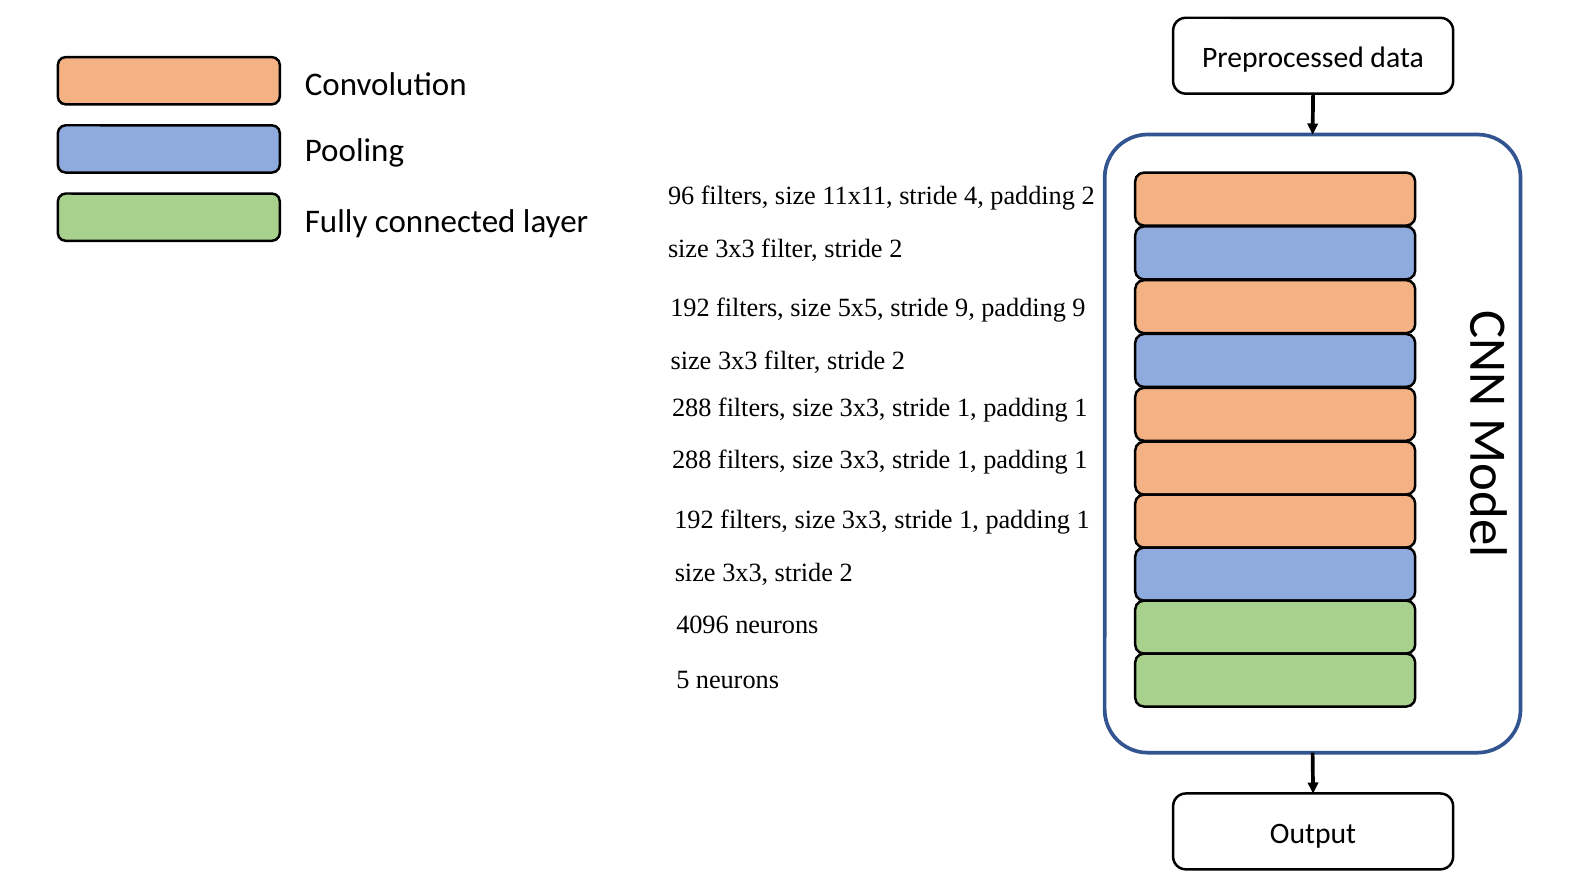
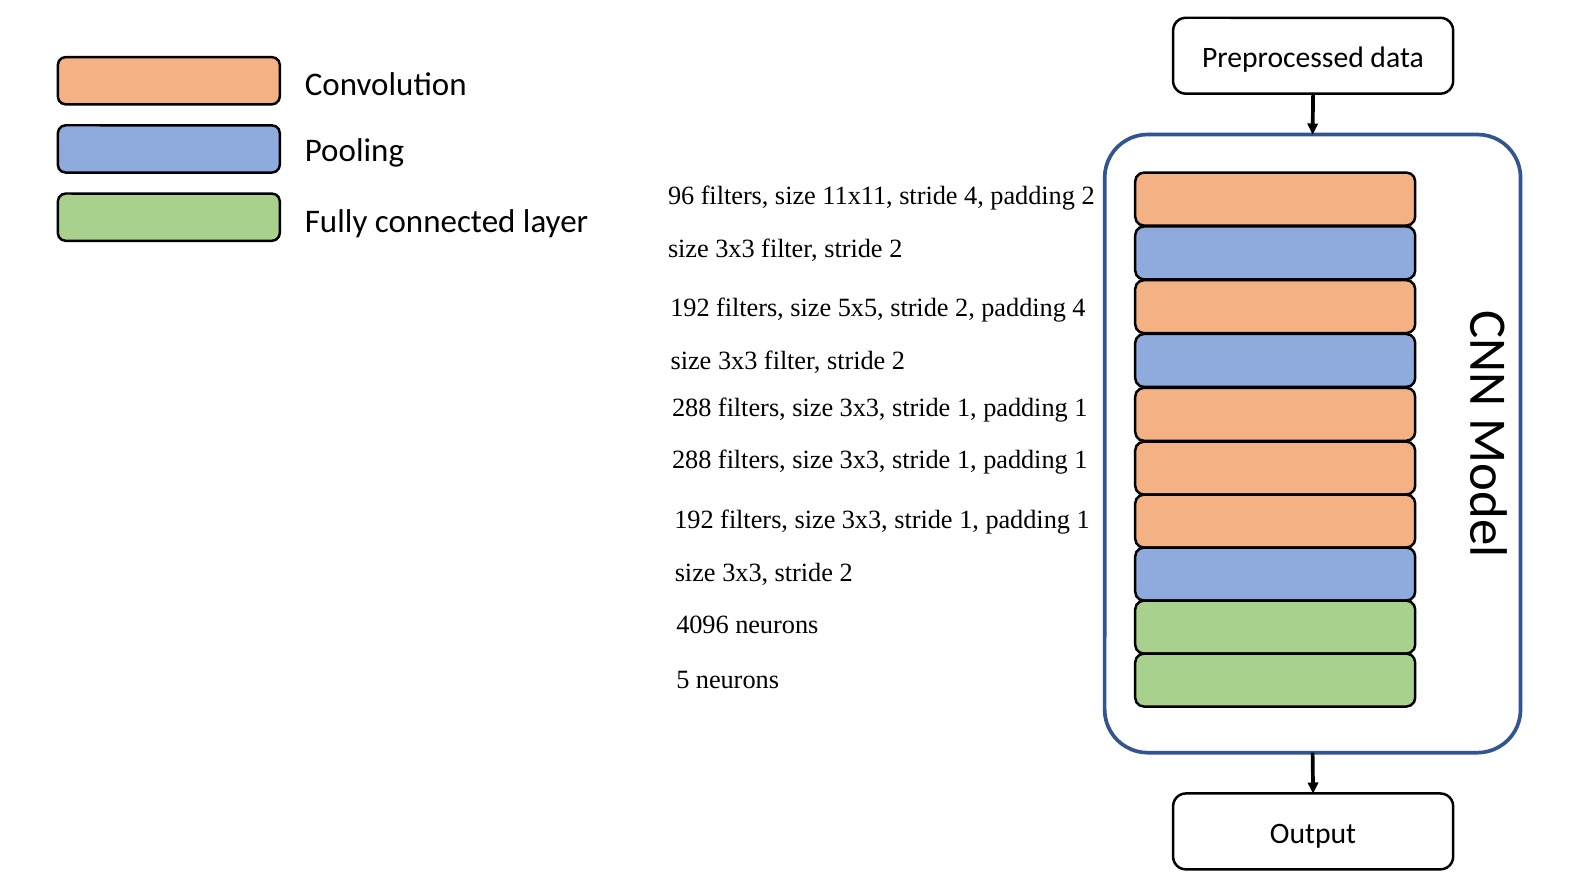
5x5 stride 9: 9 -> 2 (965, 308)
padding 9: 9 -> 4 (1079, 308)
